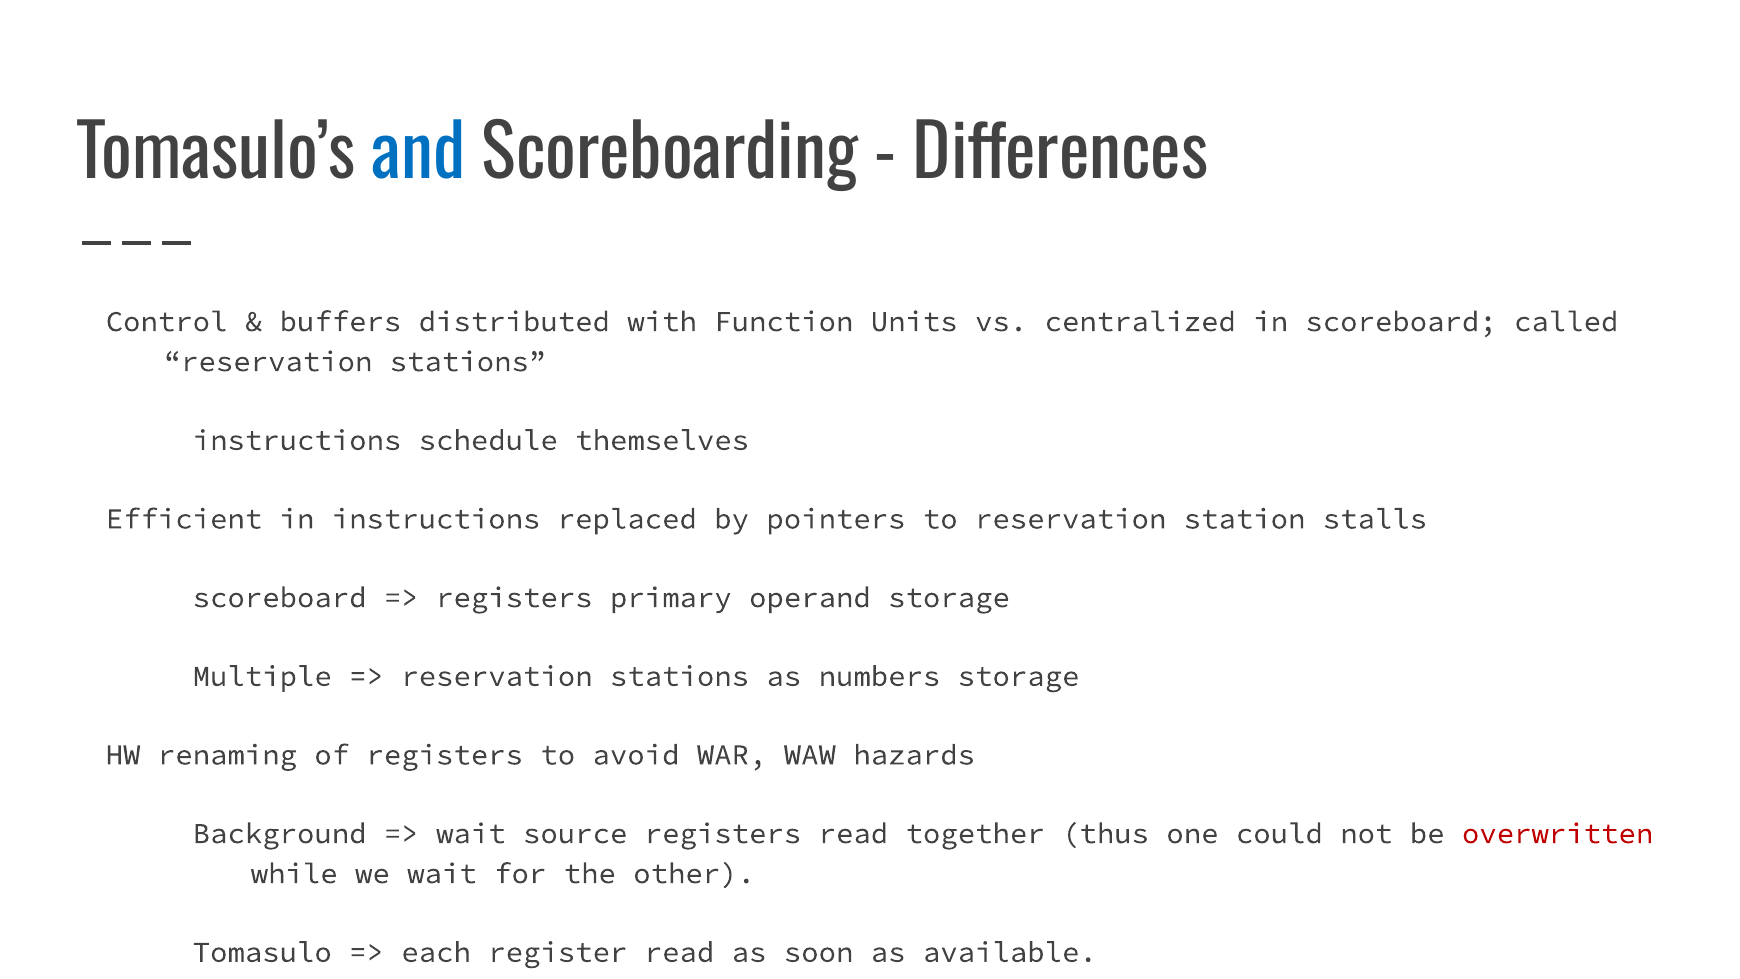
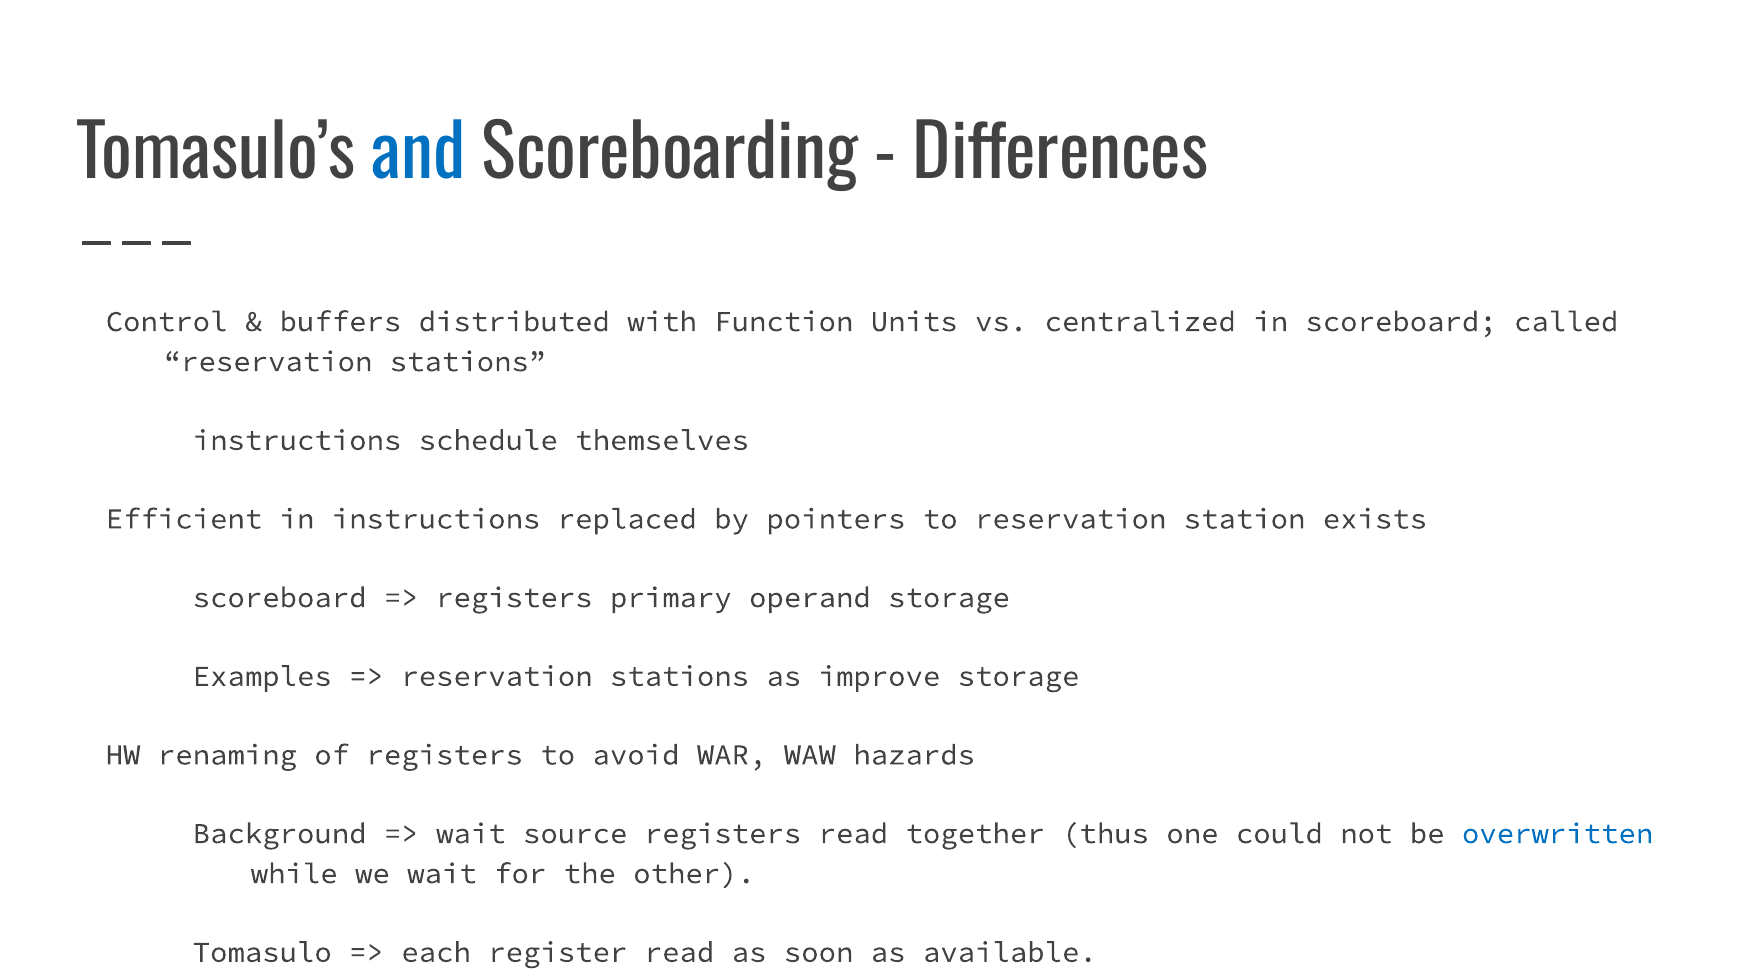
stalls: stalls -> exists (1375, 519)
Multiple: Multiple -> Examples (262, 676)
numbers: numbers -> improve (879, 676)
overwritten colour: red -> blue (1558, 833)
